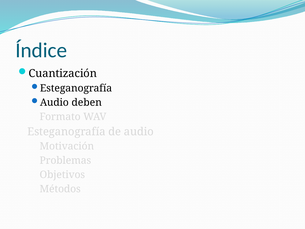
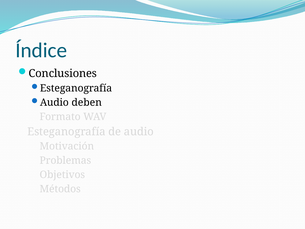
Cuantización: Cuantización -> Conclusiones (63, 73)
